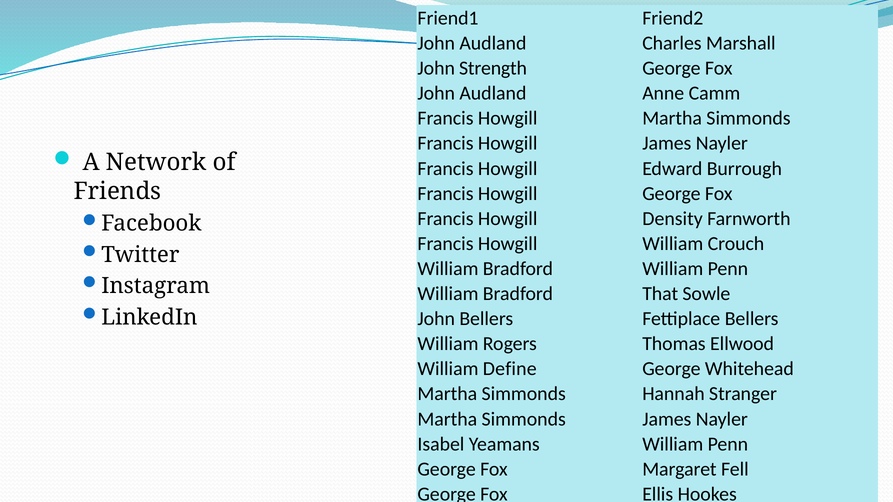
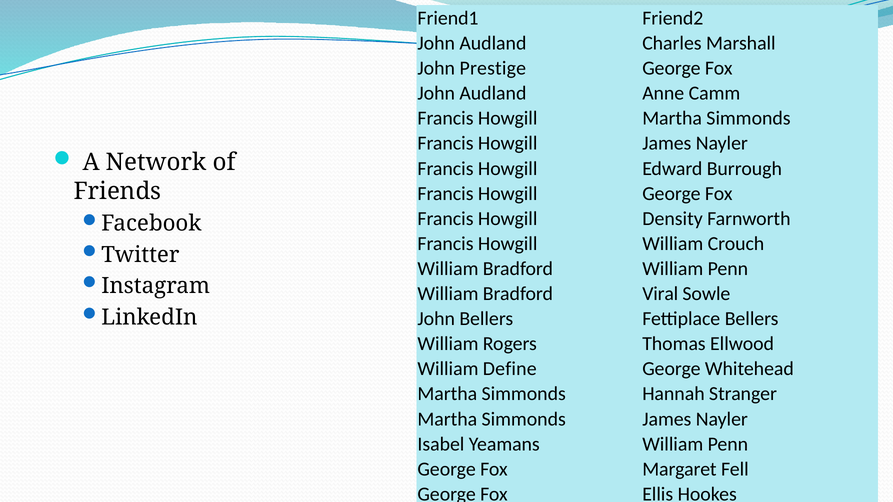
Strength: Strength -> Prestige (493, 68)
That: That -> Viral (660, 294)
